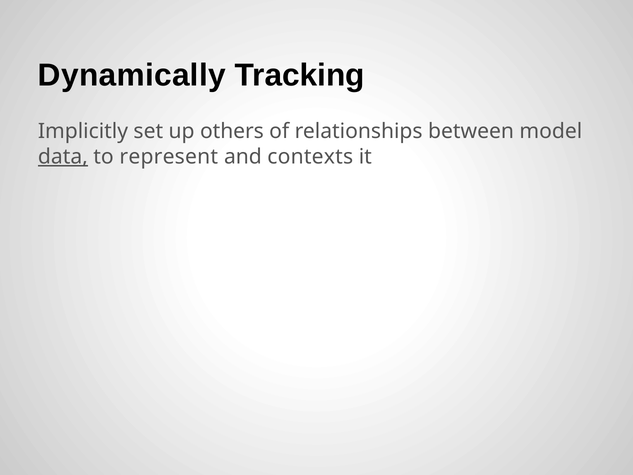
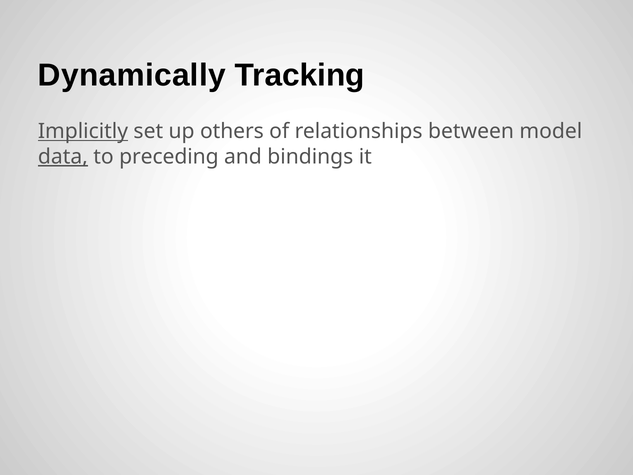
Implicitly underline: none -> present (83, 131)
represent: represent -> preceding (169, 157)
contexts: contexts -> bindings (310, 157)
